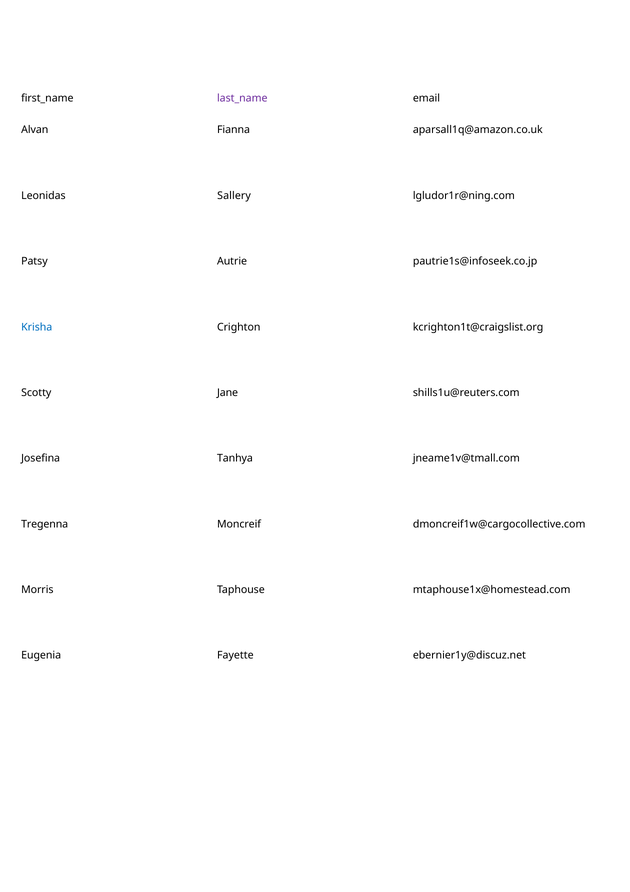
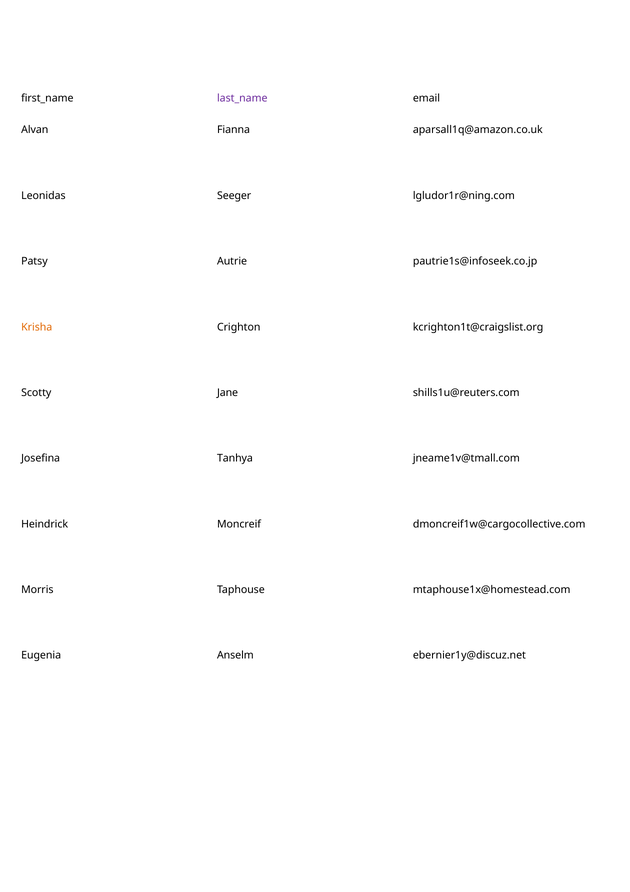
Sallery: Sallery -> Seeger (234, 196)
Krisha colour: blue -> orange (37, 327)
Tregenna: Tregenna -> Heindrick (45, 524)
Fayette: Fayette -> Anselm (235, 655)
